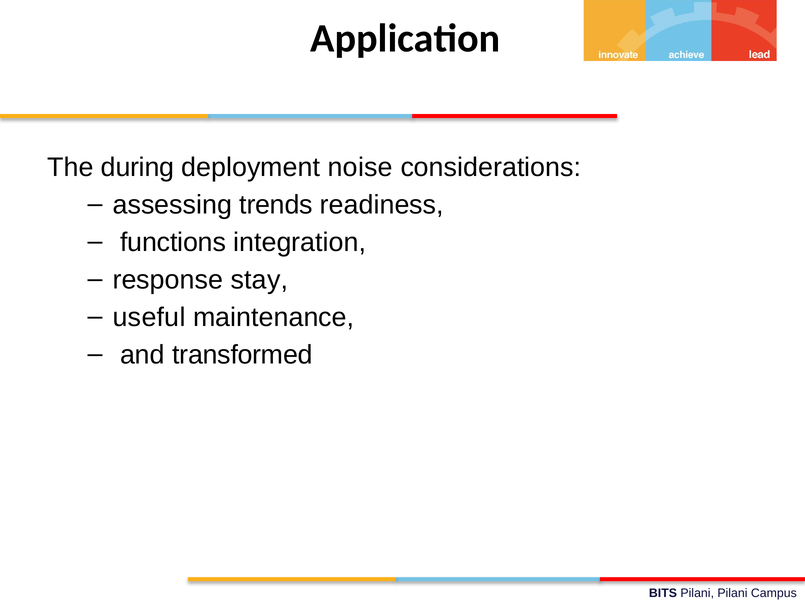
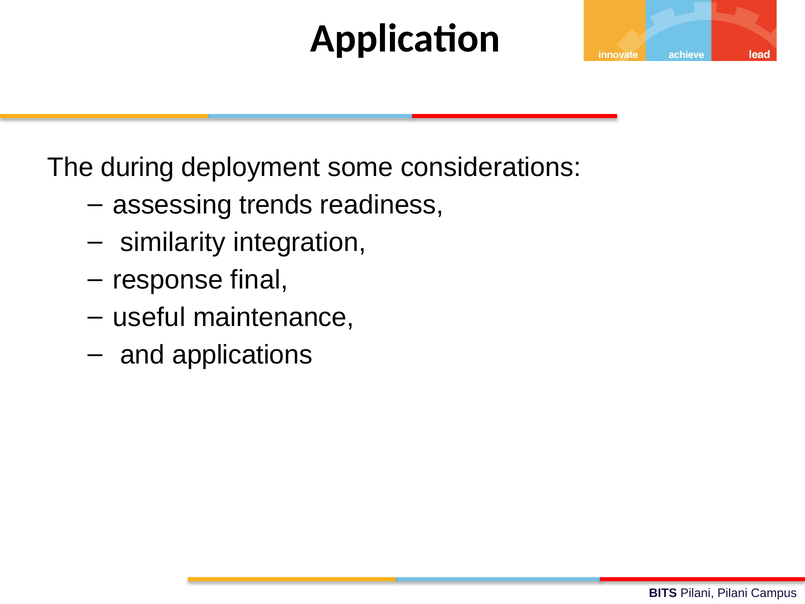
noise: noise -> some (360, 167)
functions: functions -> similarity (173, 242)
stay: stay -> final (259, 280)
transformed: transformed -> applications (242, 355)
